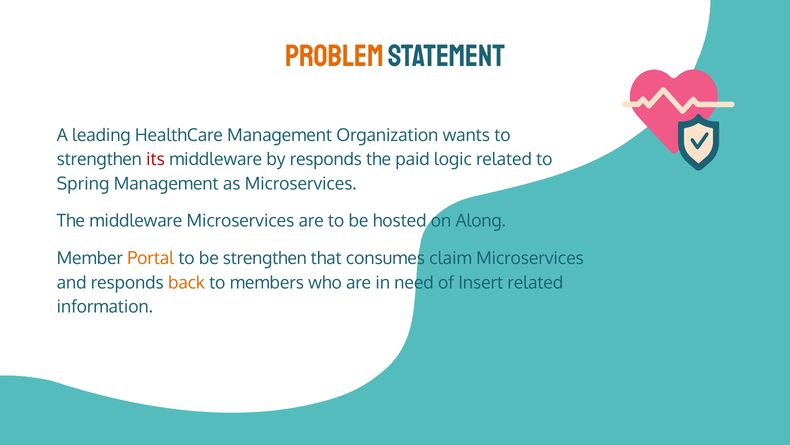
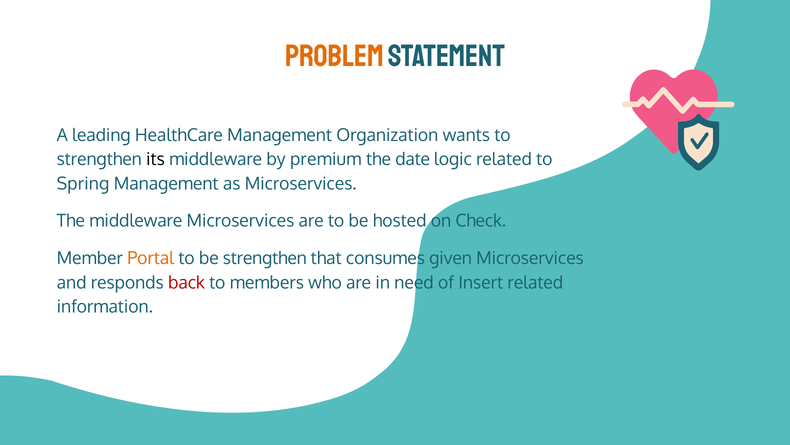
its colour: red -> black (156, 159)
by responds: responds -> premium (326, 159)
paid: paid -> date (413, 159)
Along: Along -> Check (481, 221)
claim: claim -> given (451, 258)
back colour: orange -> red (186, 282)
